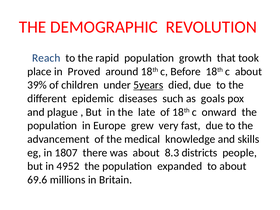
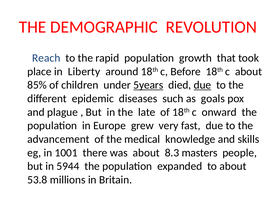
Proved: Proved -> Liberty (84, 71)
39%: 39% -> 85% (37, 85)
due underline: none -> present (202, 85)
1807: 1807 -> 1001 (66, 153)
districts: districts -> masters (200, 153)
4952: 4952 -> 5944 (68, 166)
69.6: 69.6 -> 53.8 (37, 180)
